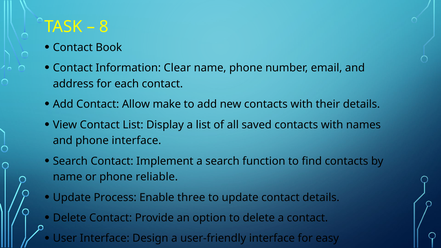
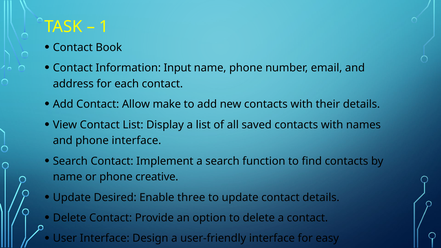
8: 8 -> 1 (104, 27)
Clear: Clear -> Input (177, 68)
reliable: reliable -> creative (157, 177)
Process: Process -> Desired (115, 197)
